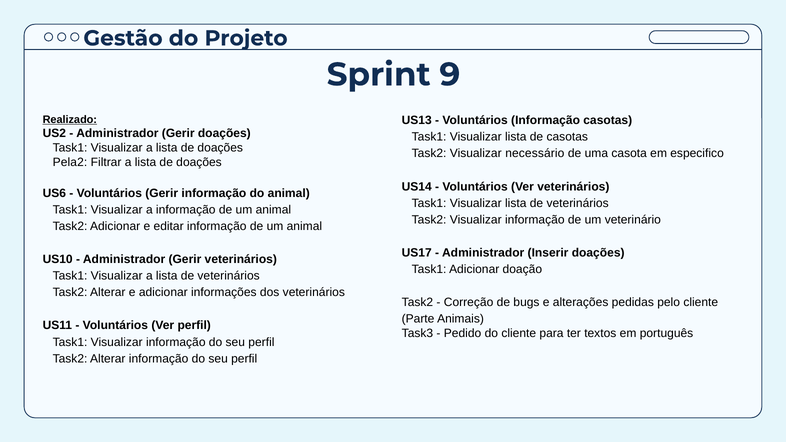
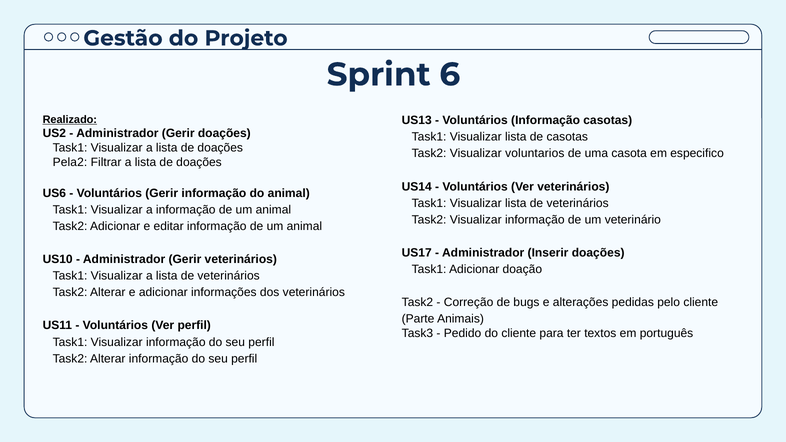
9: 9 -> 6 (450, 75)
necessário: necessário -> voluntarios (535, 154)
